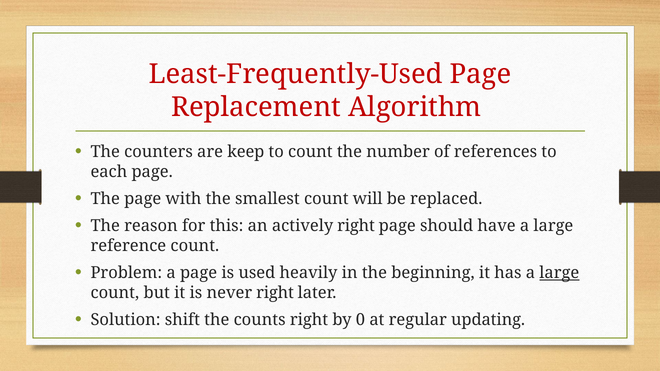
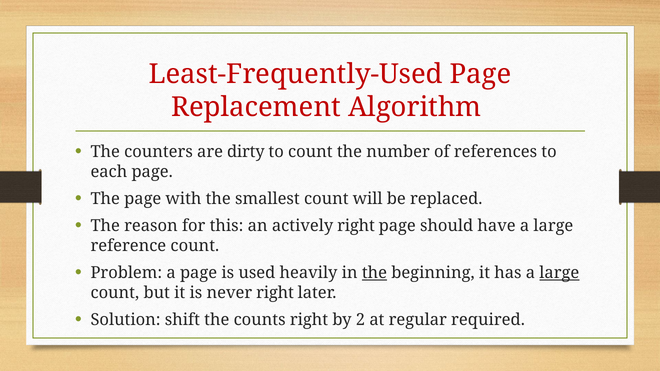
keep: keep -> dirty (246, 152)
the underline: none -> present (375, 273)
0: 0 -> 2 (360, 320)
updating: updating -> required (488, 320)
